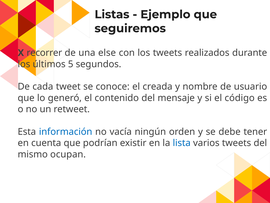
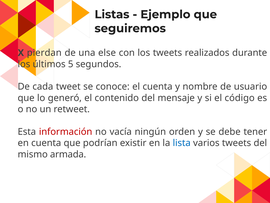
recorrer: recorrer -> pierdan (44, 53)
el creada: creada -> cuenta (158, 86)
información colour: blue -> red (66, 131)
ocupan: ocupan -> armada (68, 154)
